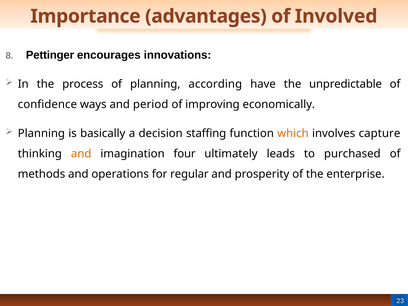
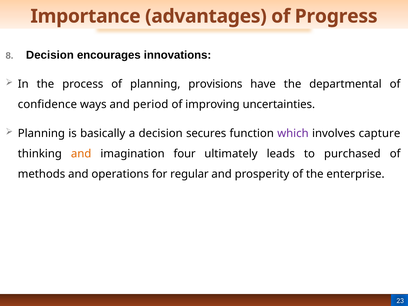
Involved: Involved -> Progress (336, 16)
Pettinger: Pettinger -> Decision (50, 55)
according: according -> provisions (215, 84)
unpredictable: unpredictable -> departmental (345, 84)
economically: economically -> uncertainties (279, 104)
staffing: staffing -> secures (206, 133)
which colour: orange -> purple (293, 133)
